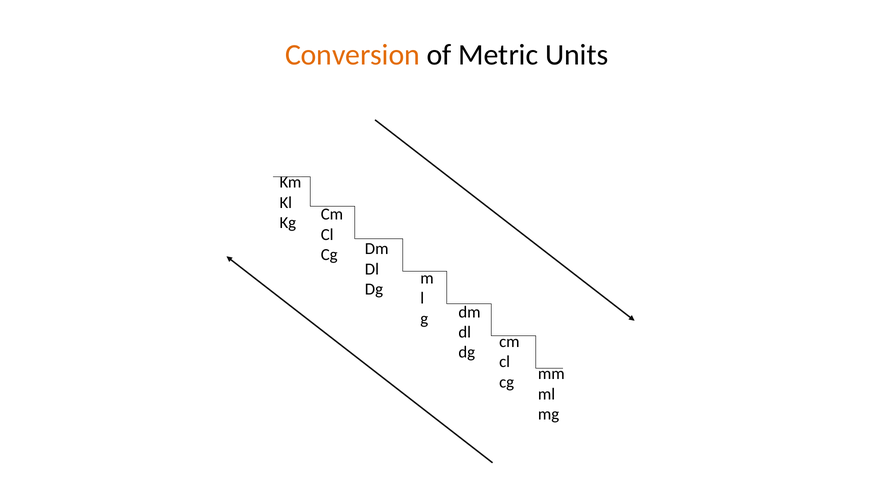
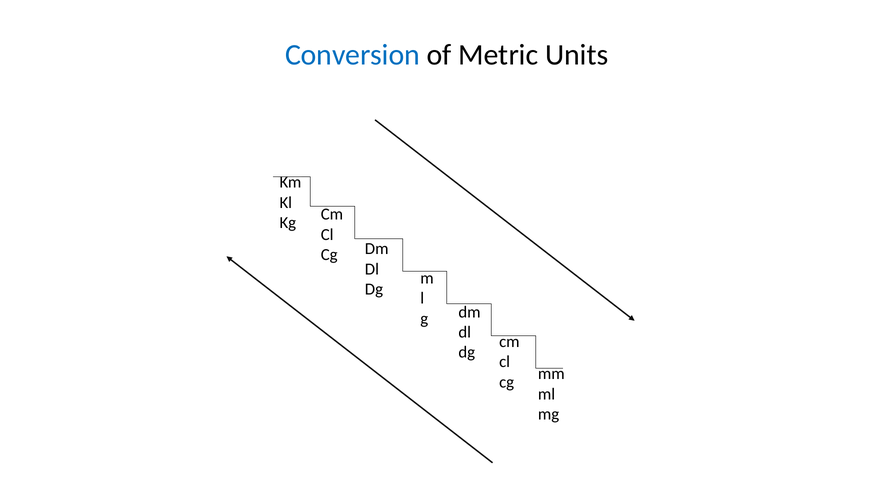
Conversion colour: orange -> blue (352, 55)
